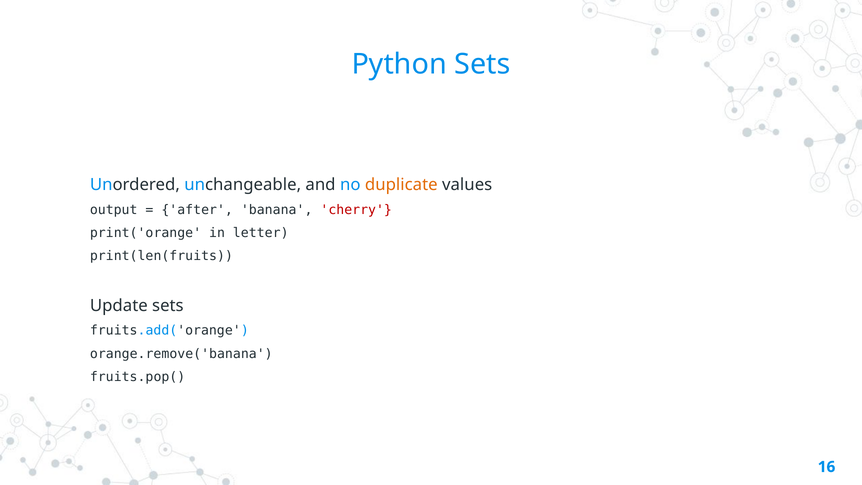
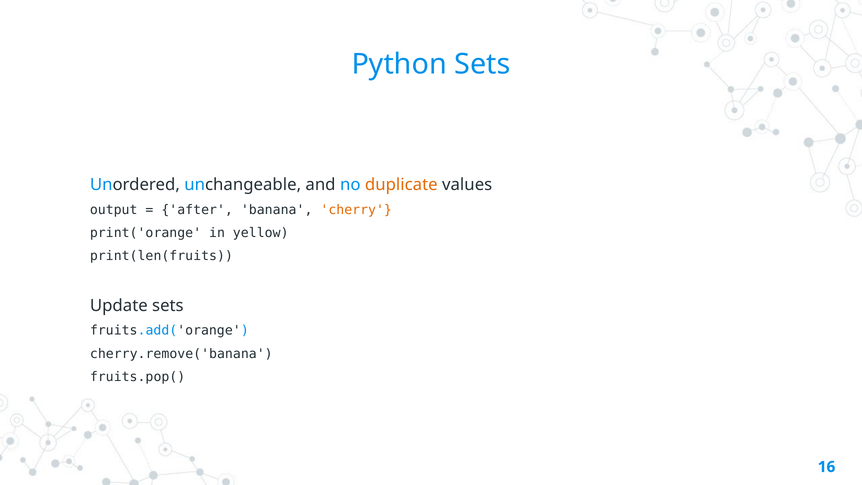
cherry colour: red -> orange (356, 210)
letter: letter -> yellow (261, 233)
orange.remove('banana: orange.remove('banana -> cherry.remove('banana (181, 354)
